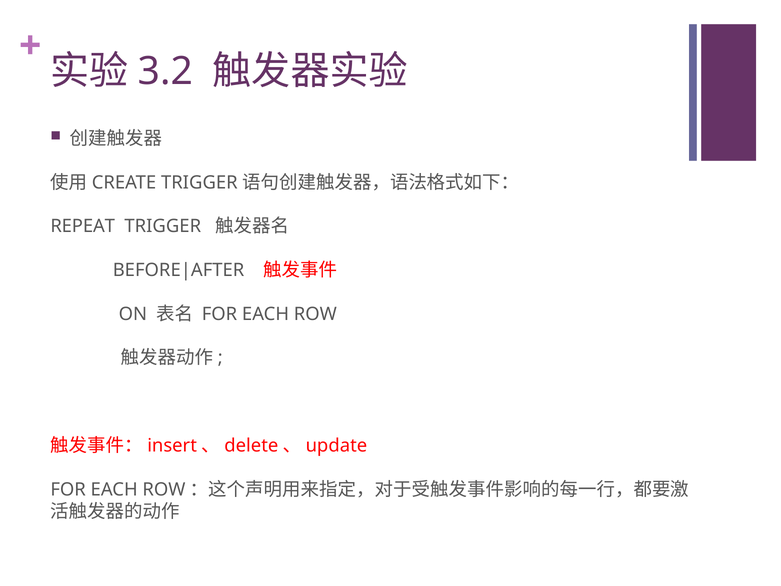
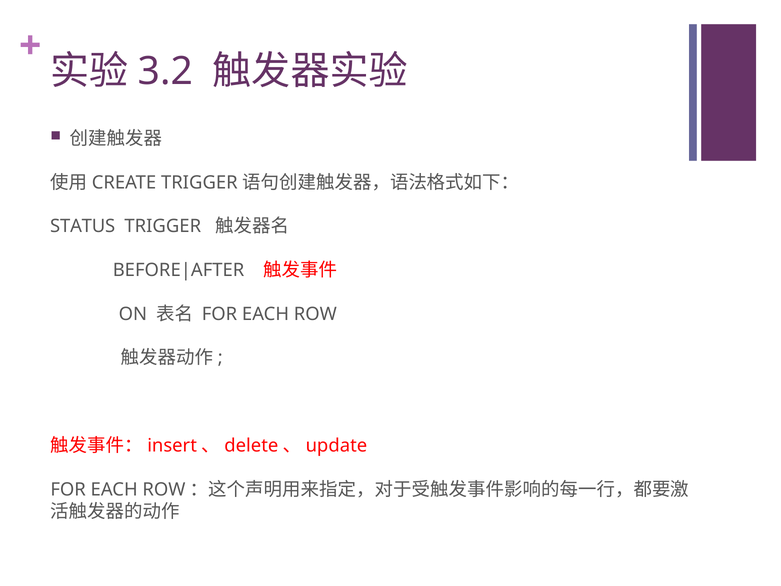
REPEAT: REPEAT -> STATUS (83, 226)
